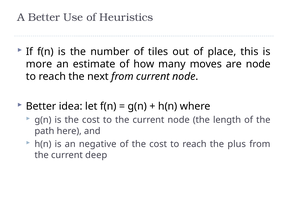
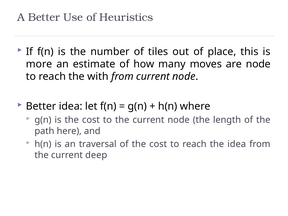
next: next -> with (98, 77)
negative: negative -> traversal (98, 144)
the plus: plus -> idea (237, 144)
